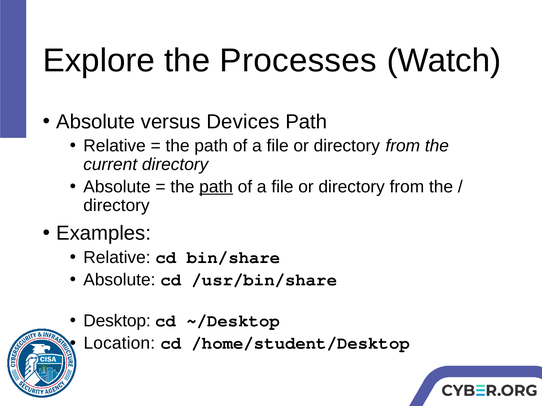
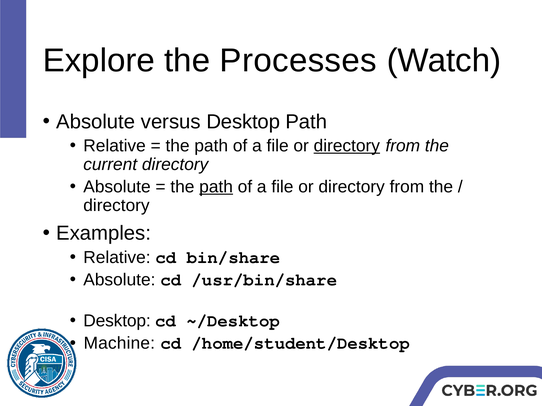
versus Devices: Devices -> Desktop (243, 122)
directory underline: none -> present (347, 146)
Location: Location -> Machine (119, 344)
